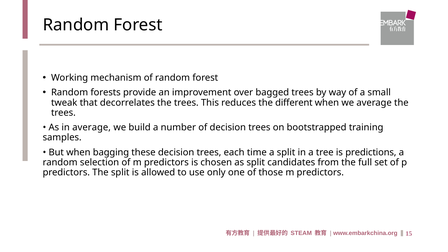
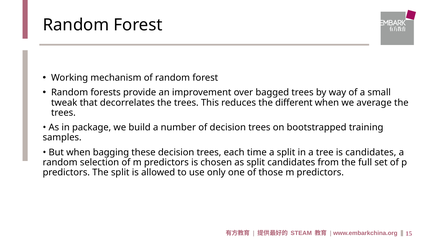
in average: average -> package (92, 127)
is predictions: predictions -> candidates (371, 152)
